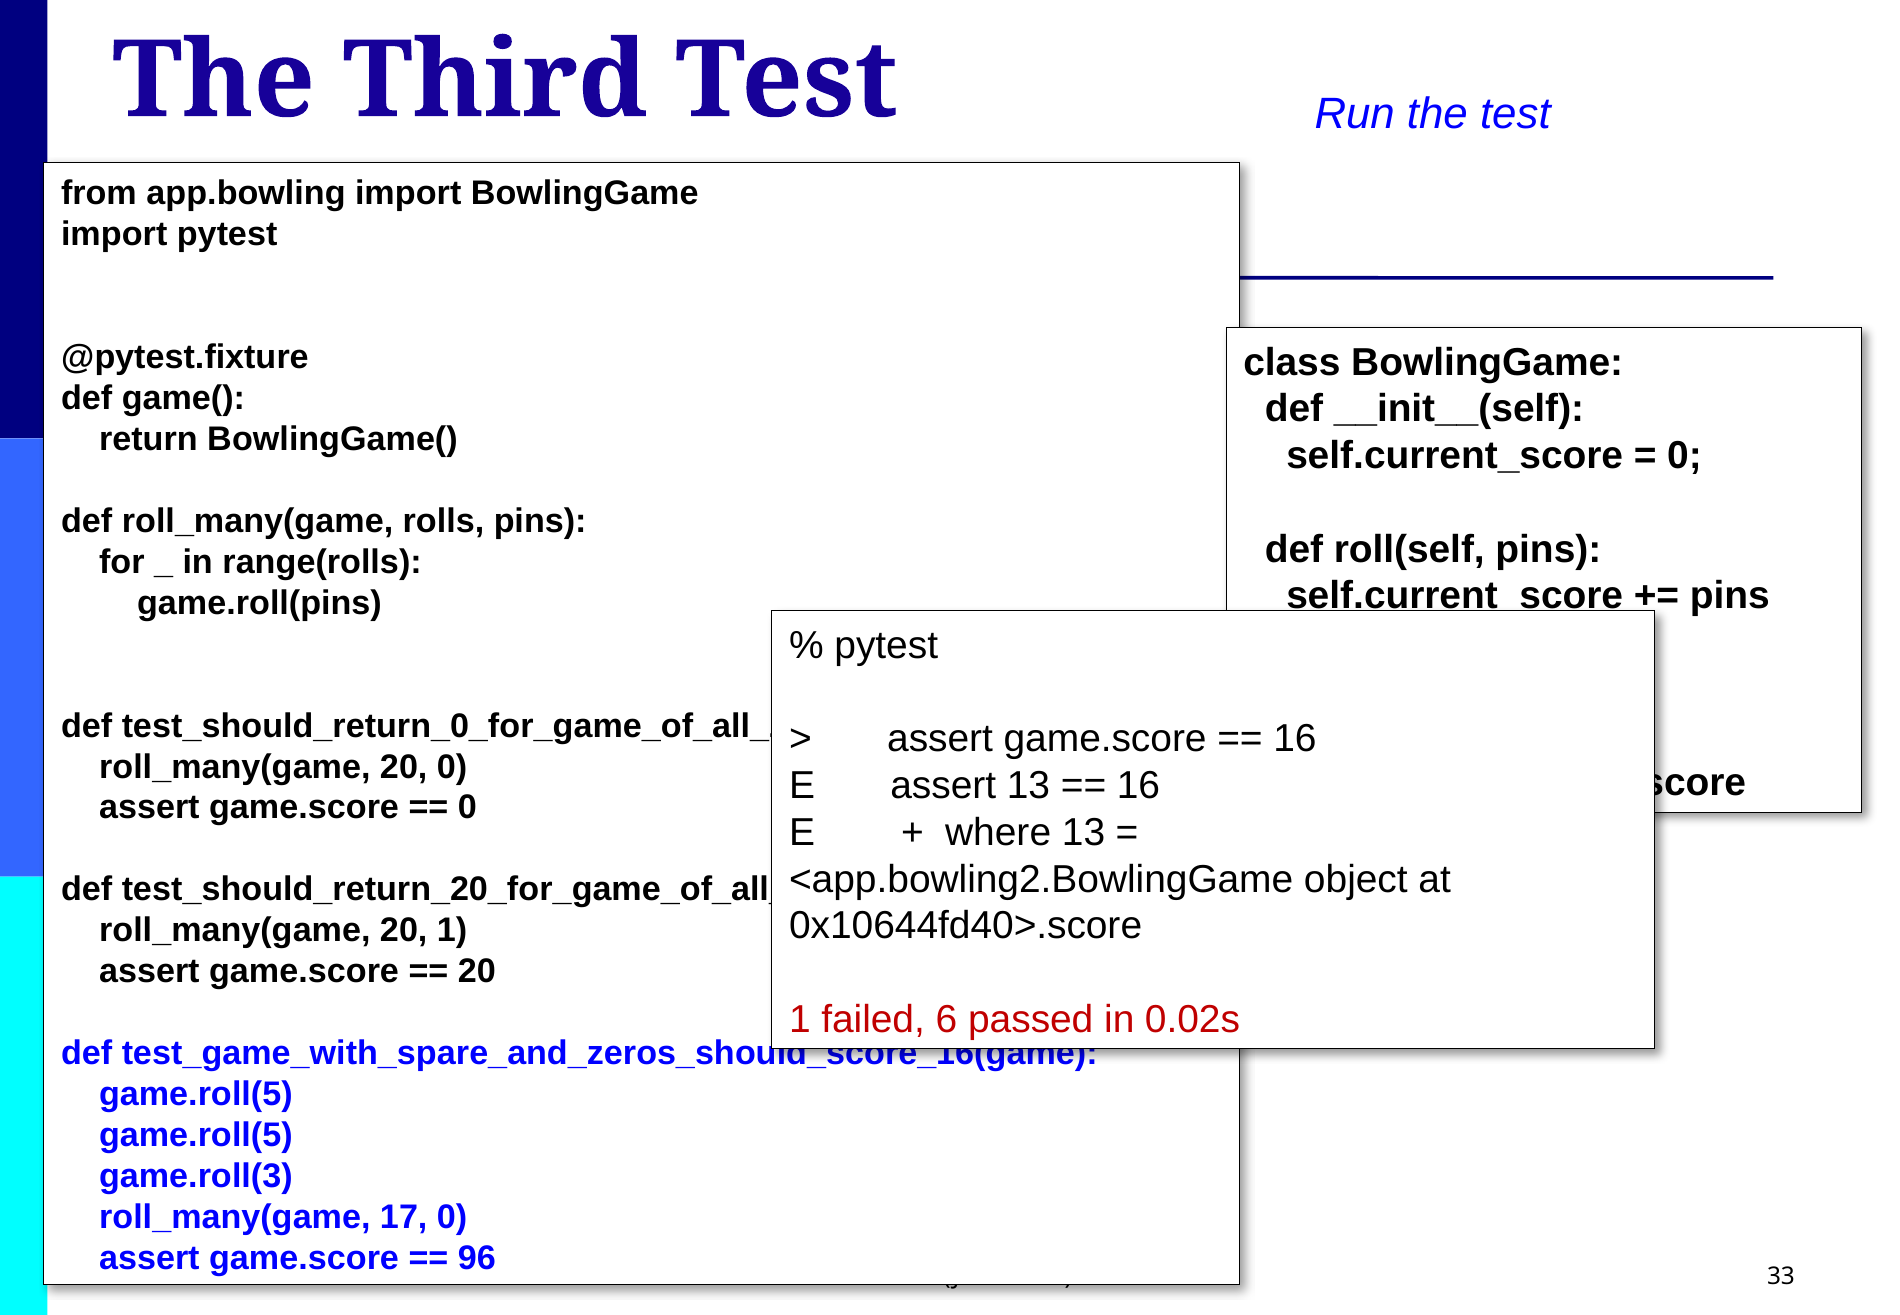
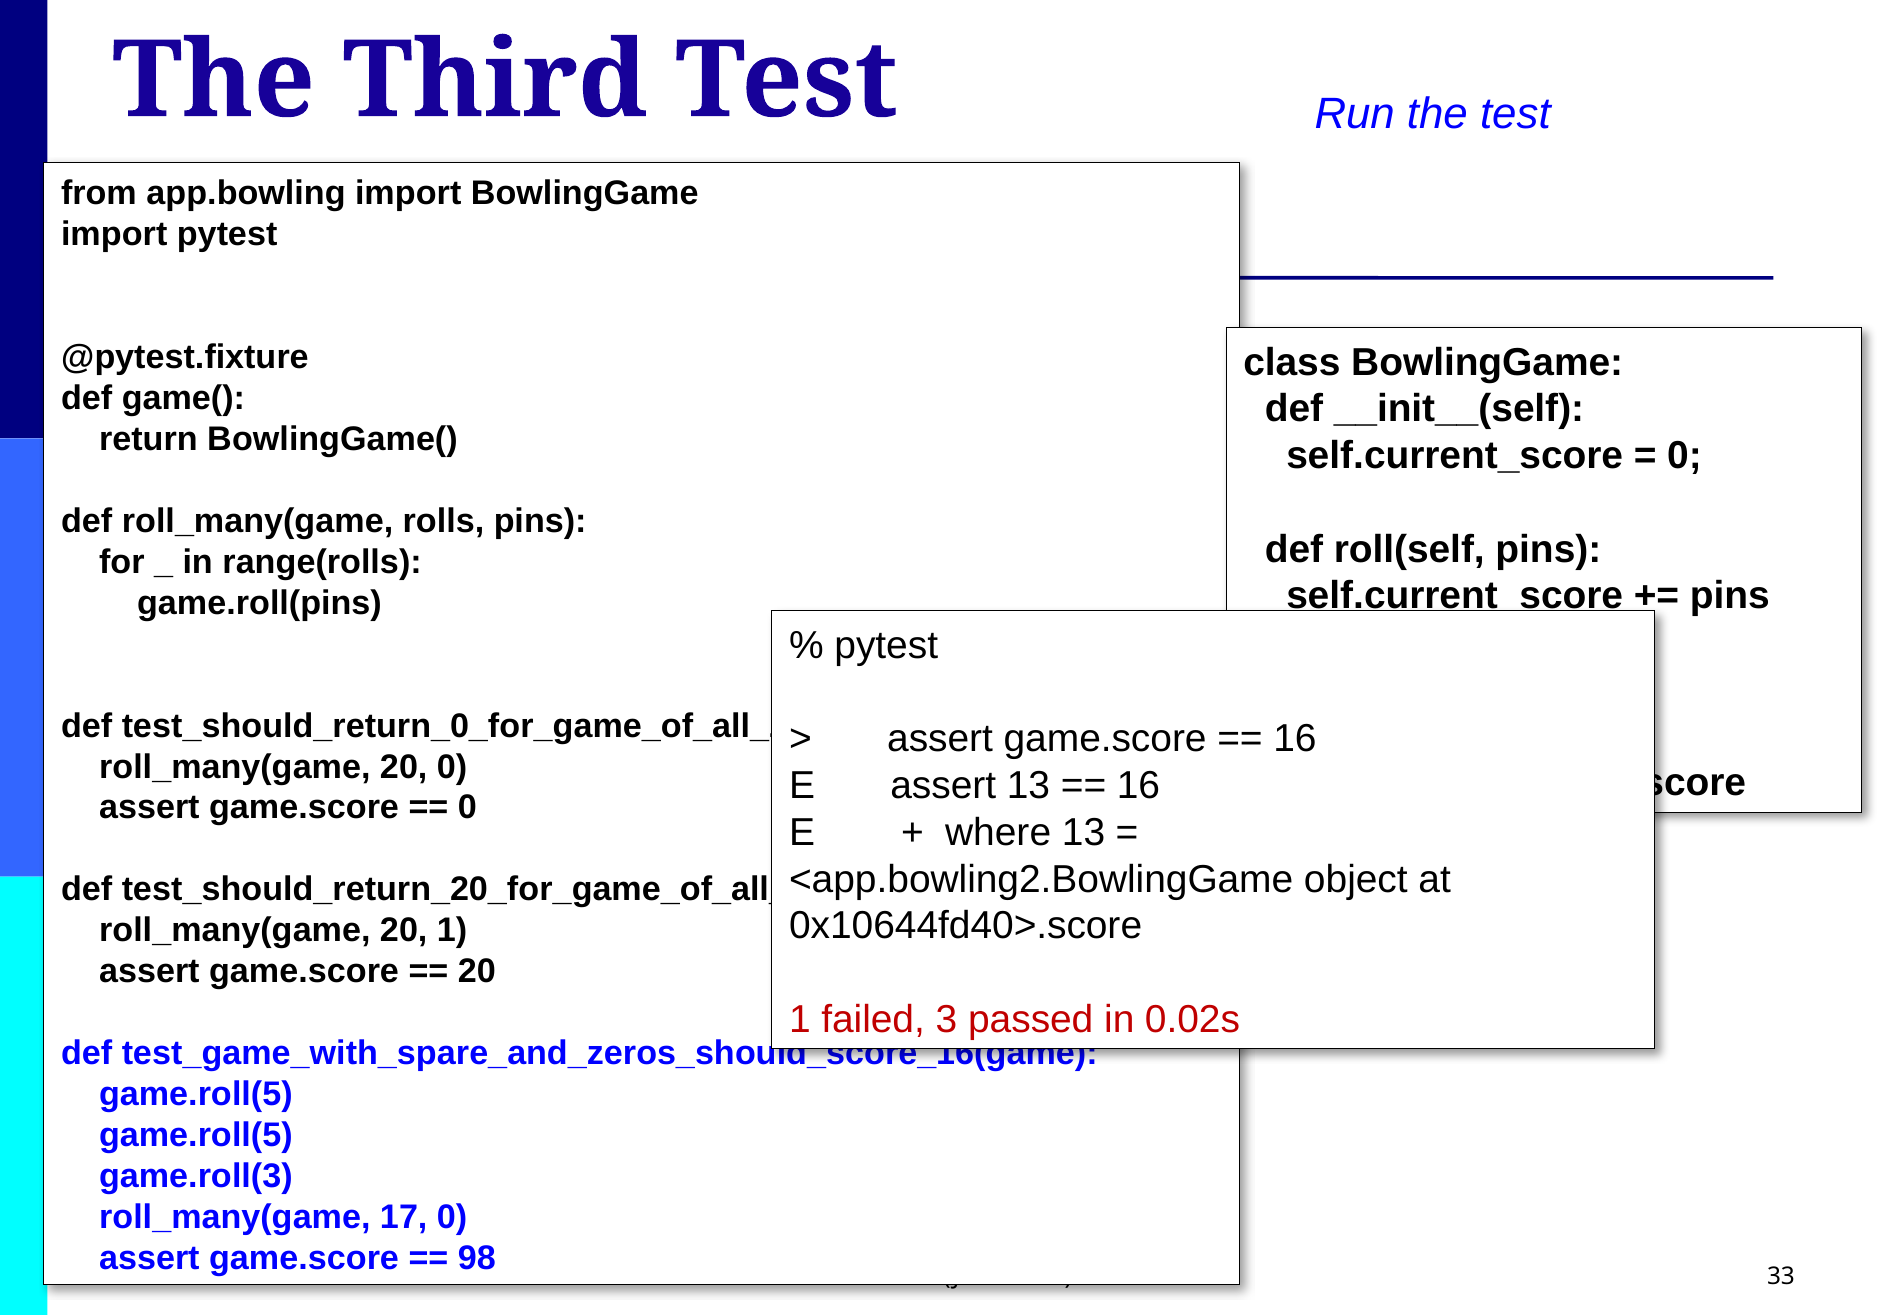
6: 6 -> 3 (946, 1020)
96: 96 -> 98 (477, 1258)
